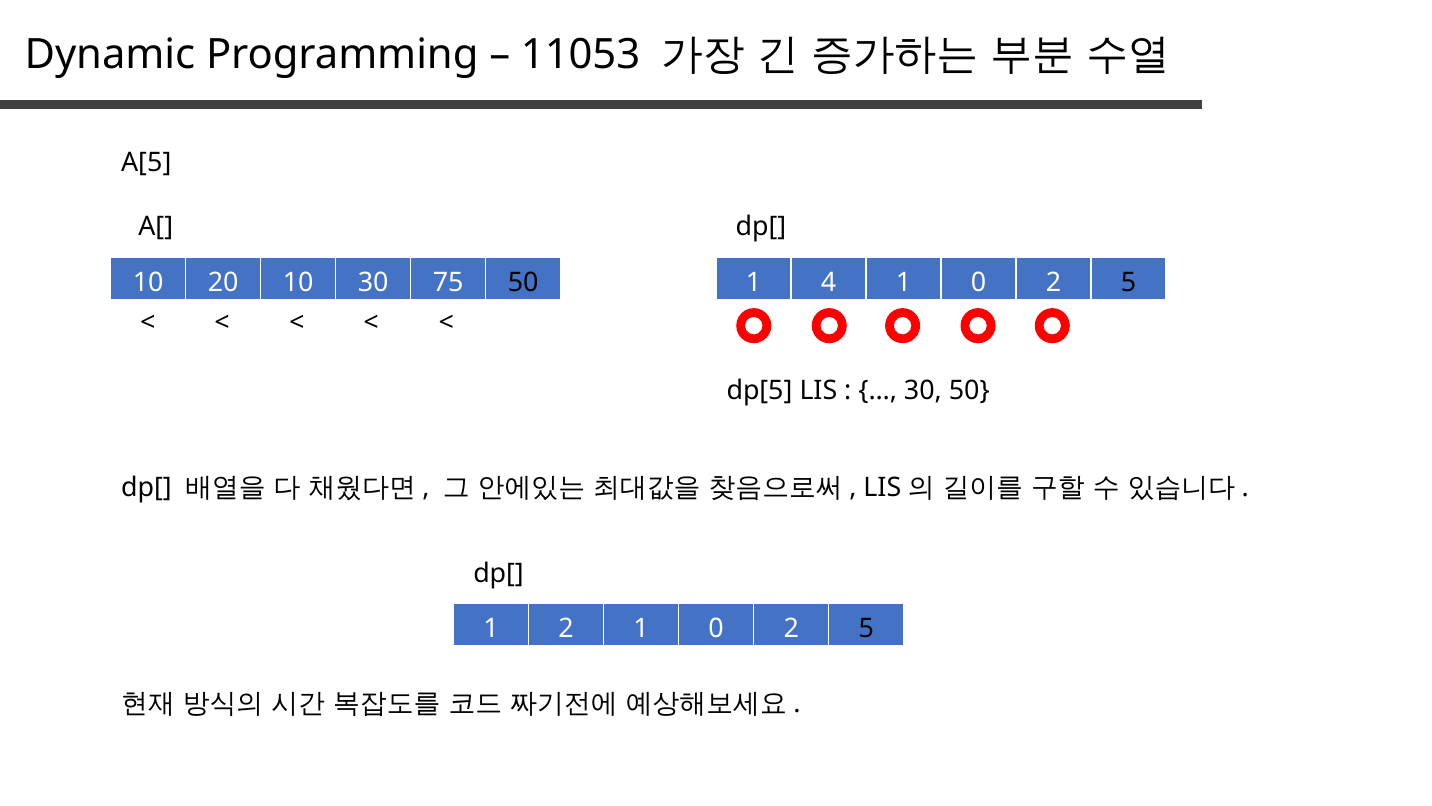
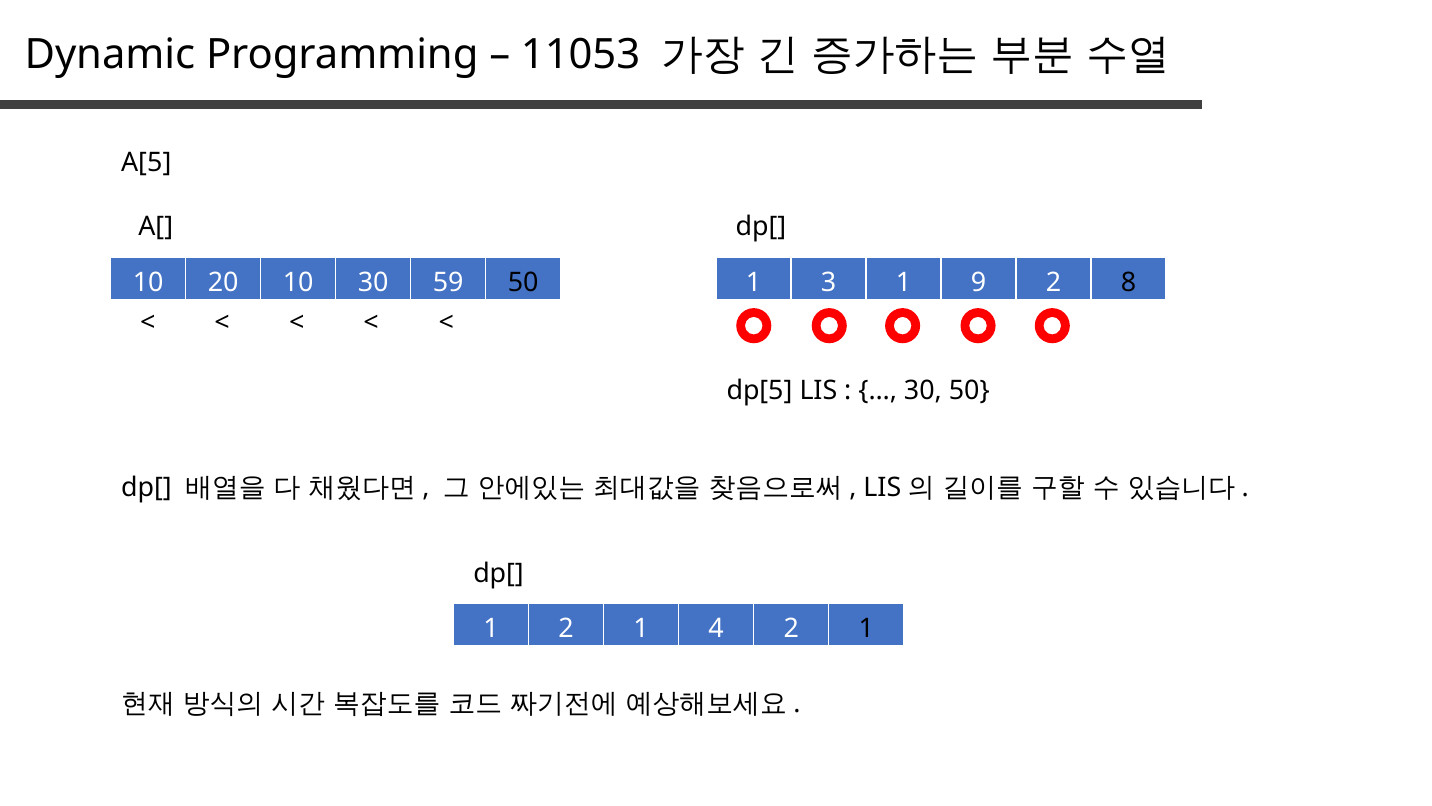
75: 75 -> 59 (448, 282)
4: 4 -> 3 (829, 282)
0: 0 -> 9 (979, 282)
5: 5 -> 8 (1129, 282)
2 1 0: 0 -> 4 (716, 629)
5: 5 -> 1 (866, 629)
